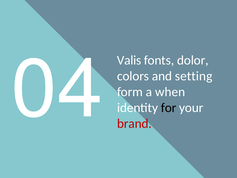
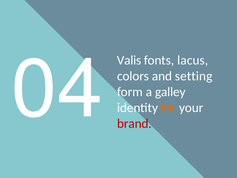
dolor: dolor -> lacus (193, 60)
when: when -> galley (170, 92)
for colour: black -> orange (169, 108)
